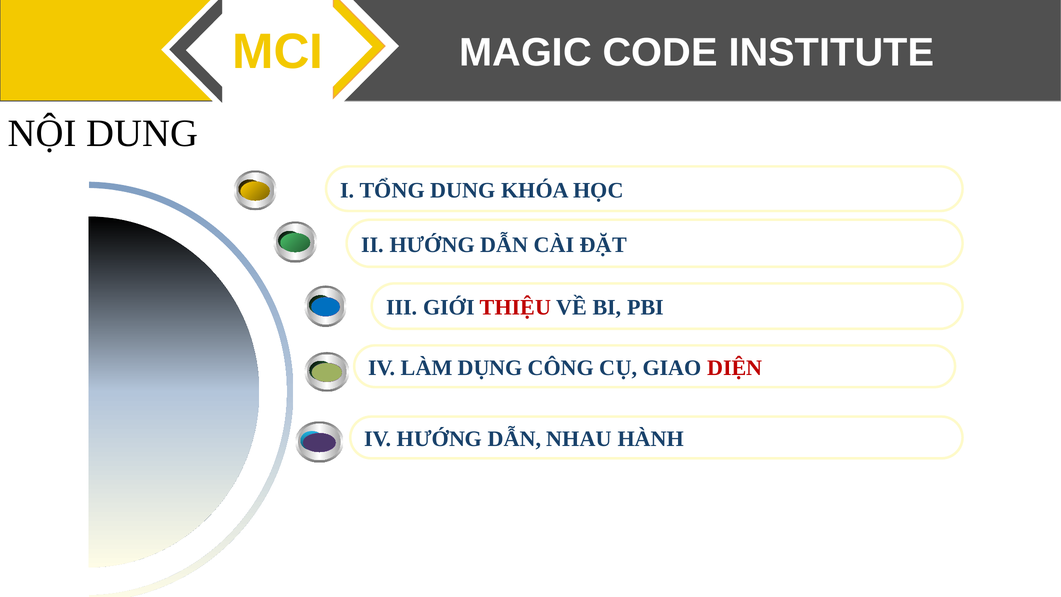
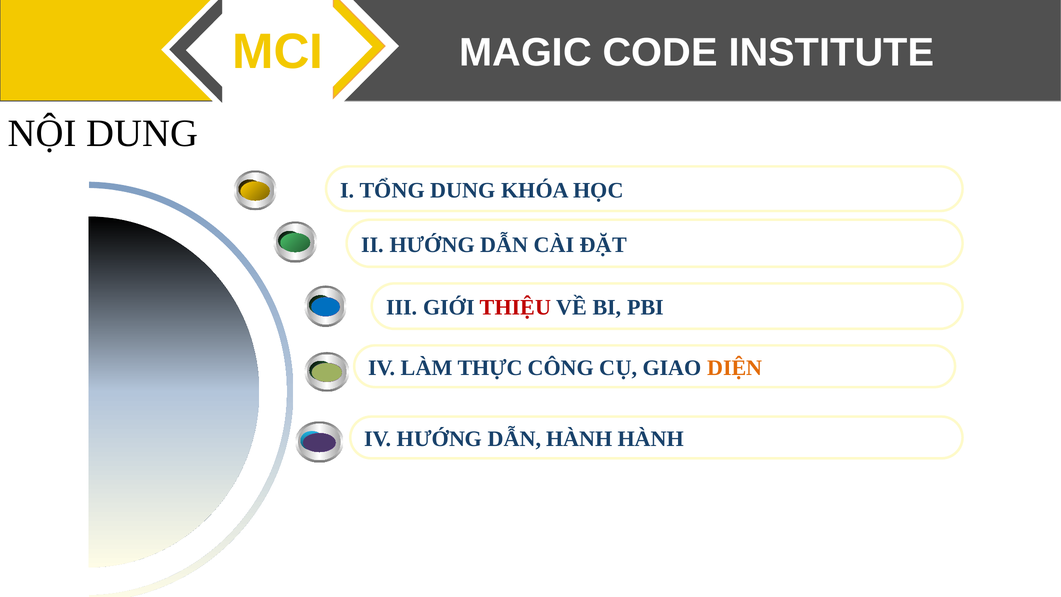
DỤNG: DỤNG -> THỰC (490, 368)
DIỆN colour: red -> orange (735, 368)
DẪN NHAU: NHAU -> HÀNH (579, 439)
